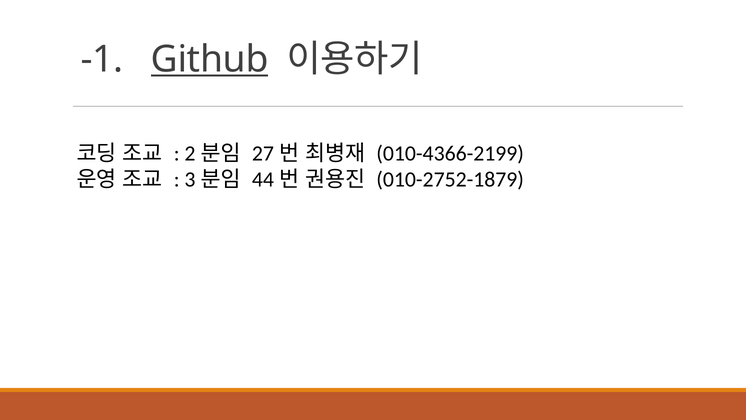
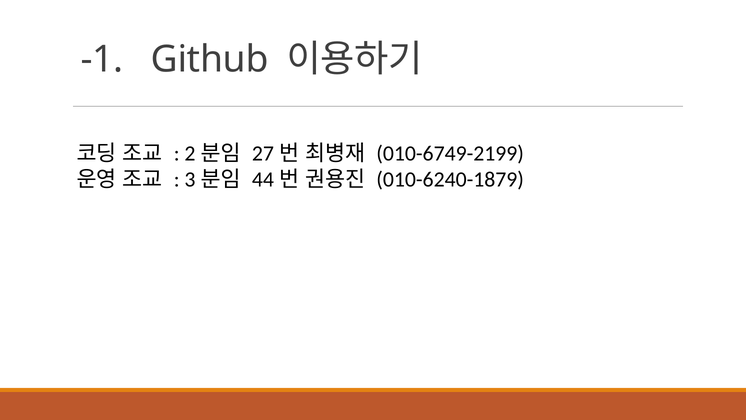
Github underline: present -> none (210, 59)
010-4366-2199: 010-4366-2199 -> 010-6749-2199 (450, 153)
010-2752-1879: 010-2752-1879 -> 010-6240-1879 (450, 180)
